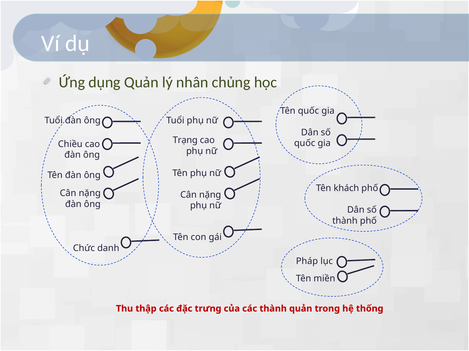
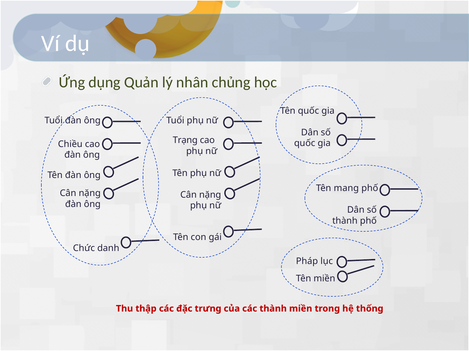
khách: khách -> mang (346, 189)
thành quản: quản -> miền (301, 309)
